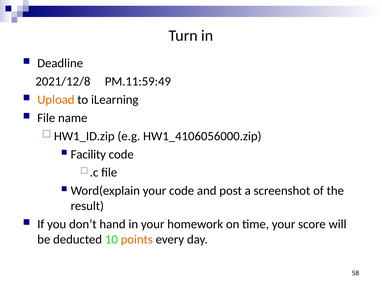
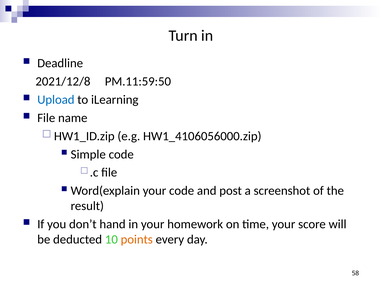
PM.11:59:49: PM.11:59:49 -> PM.11:59:50 (138, 82)
Upload colour: orange -> blue (56, 100)
Facility: Facility -> Simple (88, 155)
